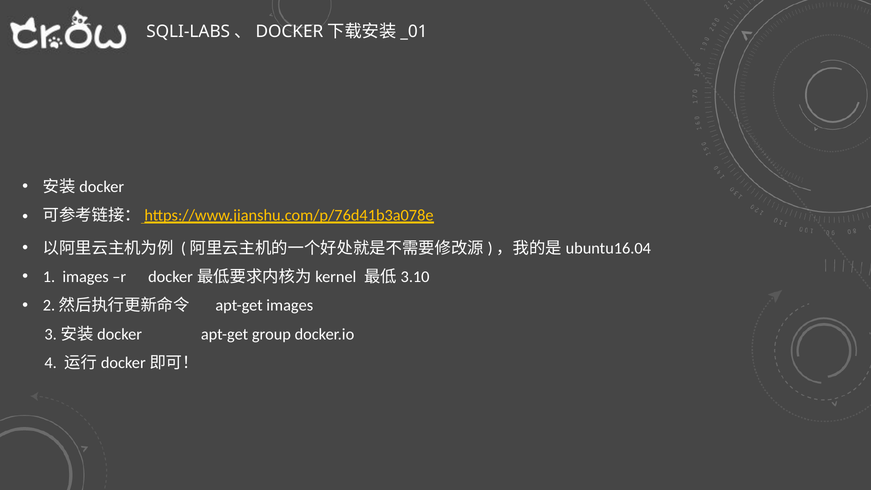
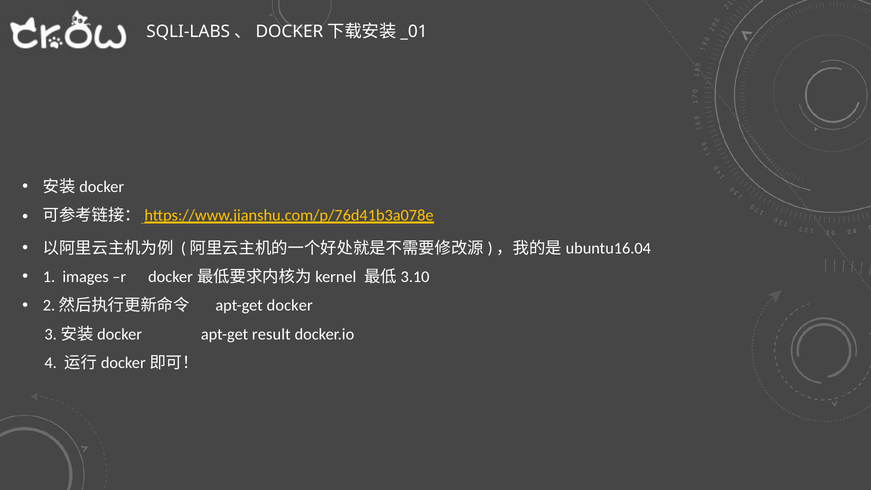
apt-get images: images -> docker (290, 305)
group: group -> result (271, 334)
